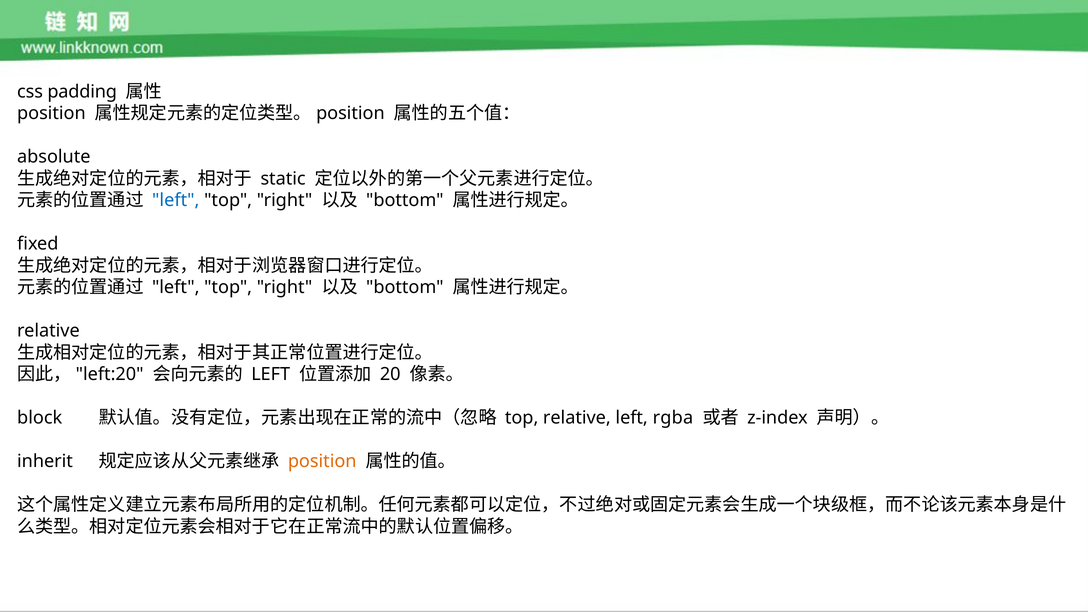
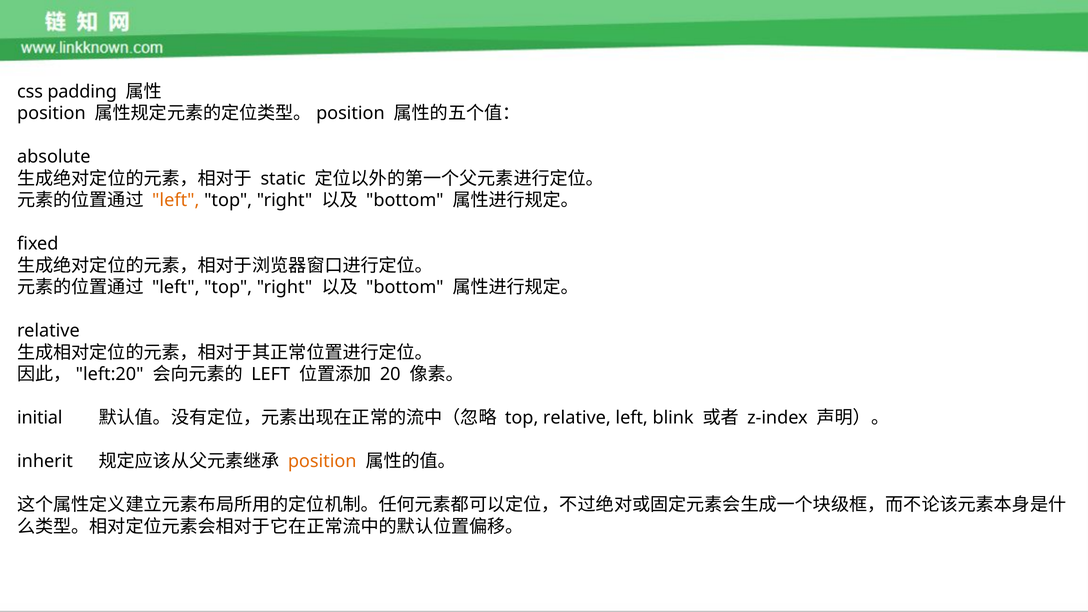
left colour: blue -> orange (176, 200)
block: block -> initial (40, 418)
rgba: rgba -> blink (673, 418)
